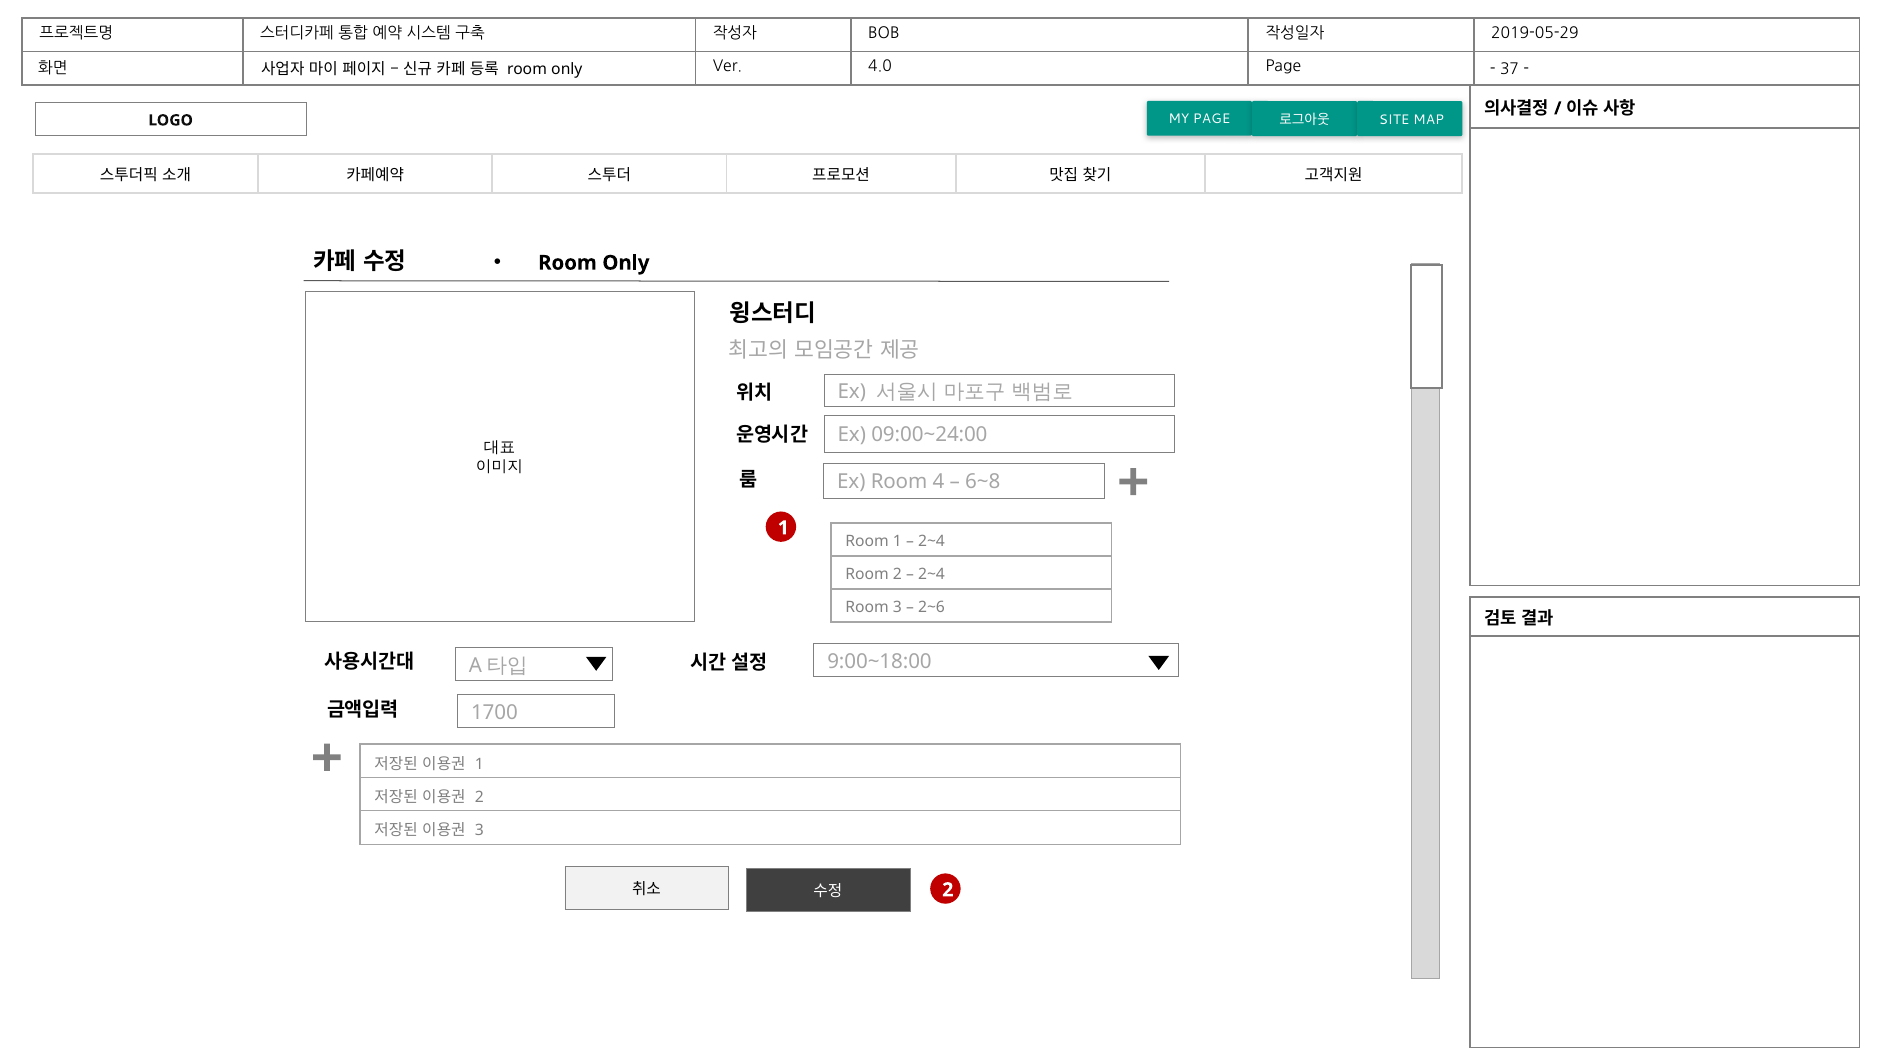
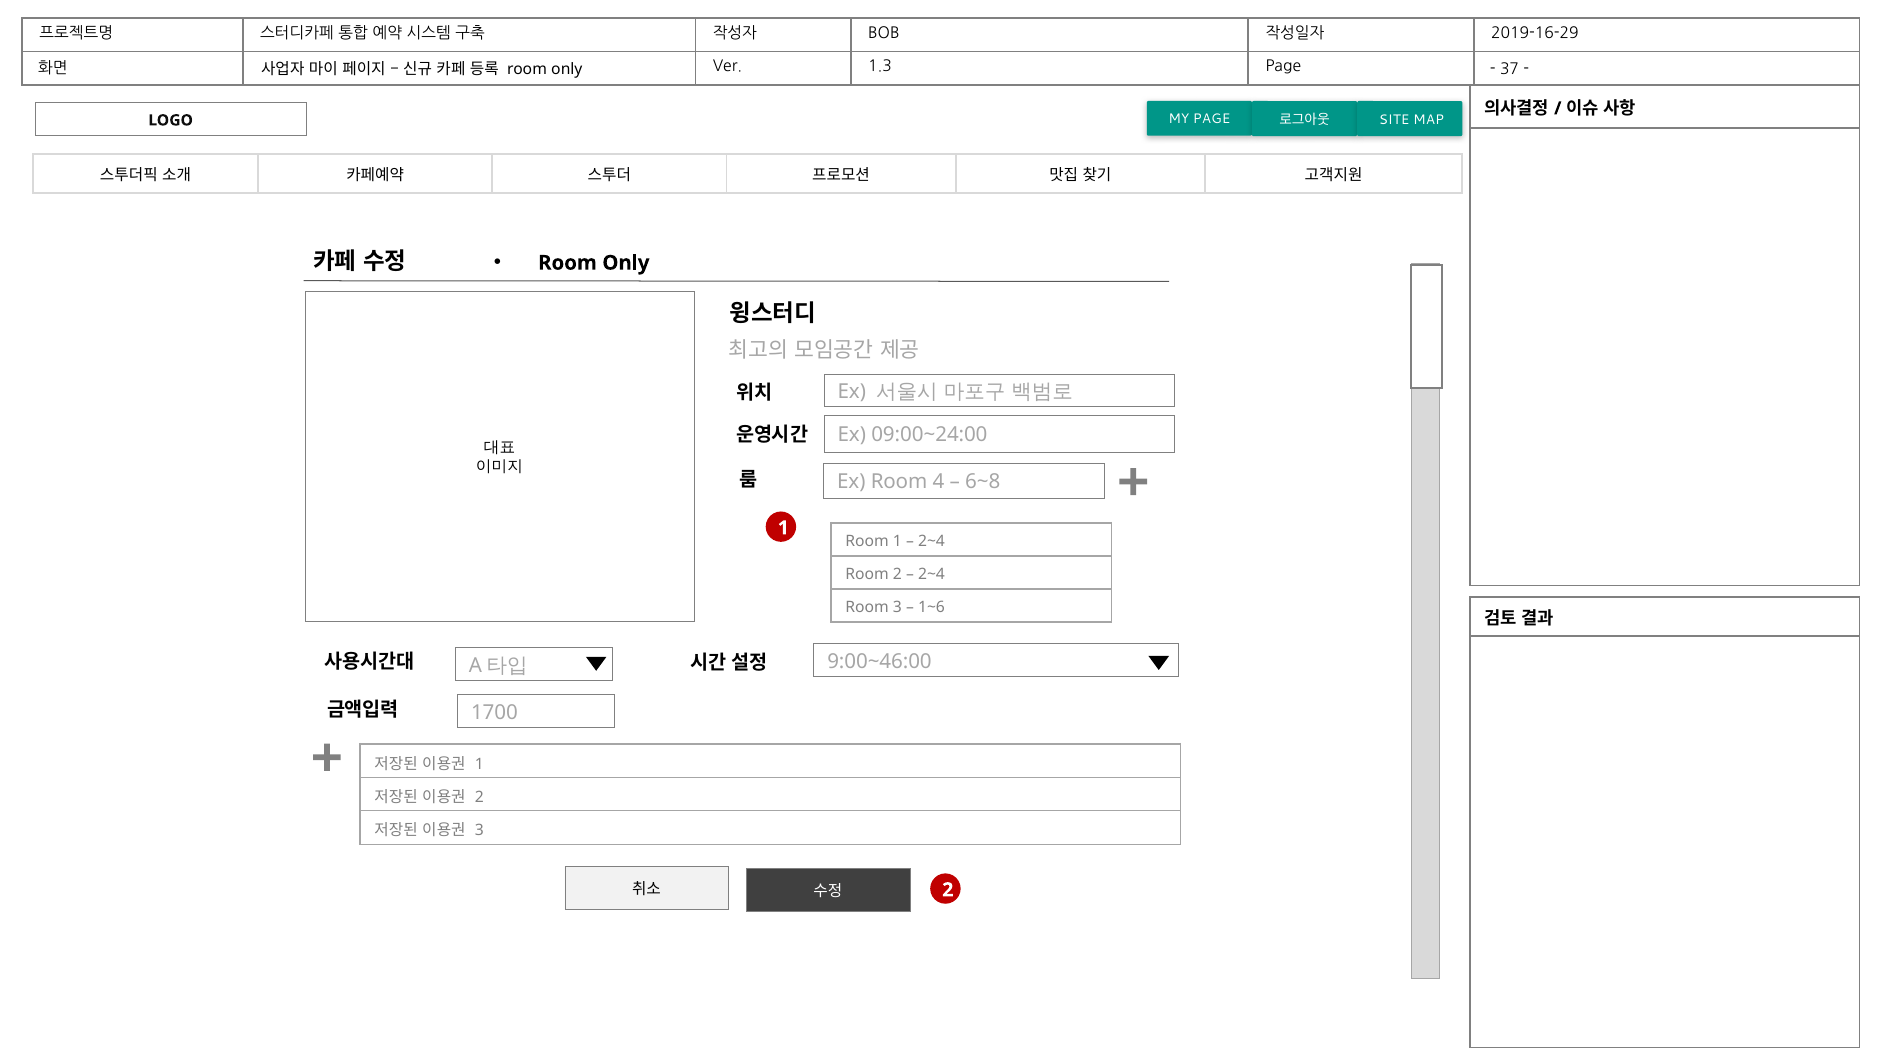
2019-05-29: 2019-05-29 -> 2019-16-29 (1535, 33)
4.0: 4.0 -> 1.3 (880, 67)
2~6: 2~6 -> 1~6 (932, 607)
9:00~18:00: 9:00~18:00 -> 9:00~46:00 (880, 661)
